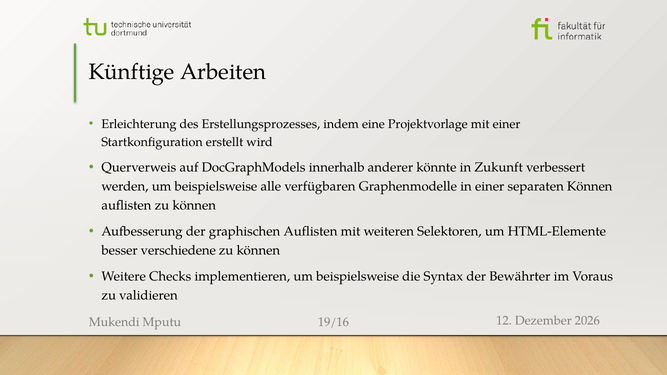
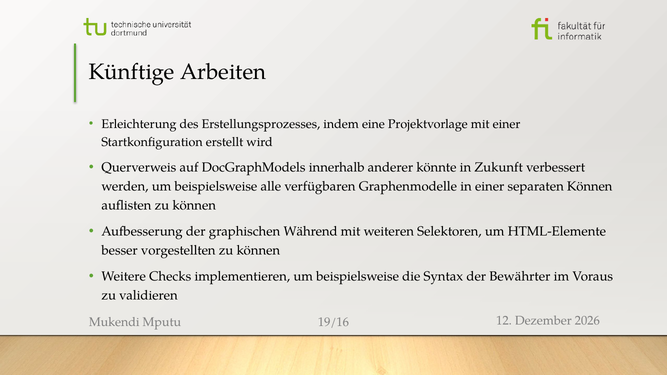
graphischen Auflisten: Auflisten -> Während (311, 232)
verschiedene: verschiedene -> vorgestellten (178, 251)
